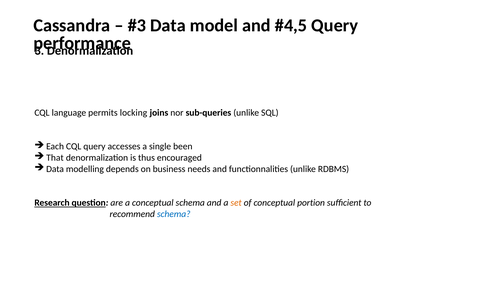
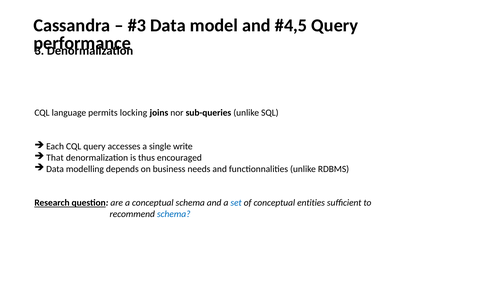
been: been -> write (183, 146)
set colour: orange -> blue (236, 203)
portion: portion -> entities (311, 203)
